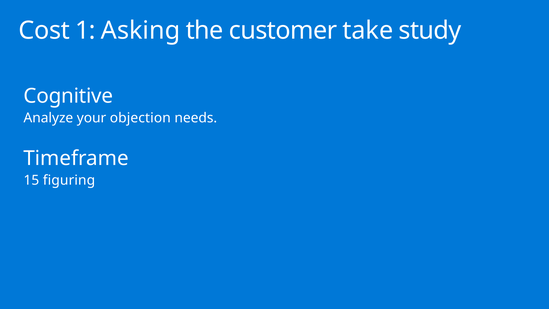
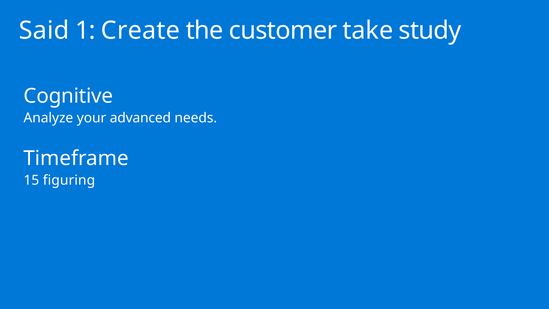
Cost: Cost -> Said (44, 31)
Asking: Asking -> Create (141, 31)
objection: objection -> advanced (140, 118)
